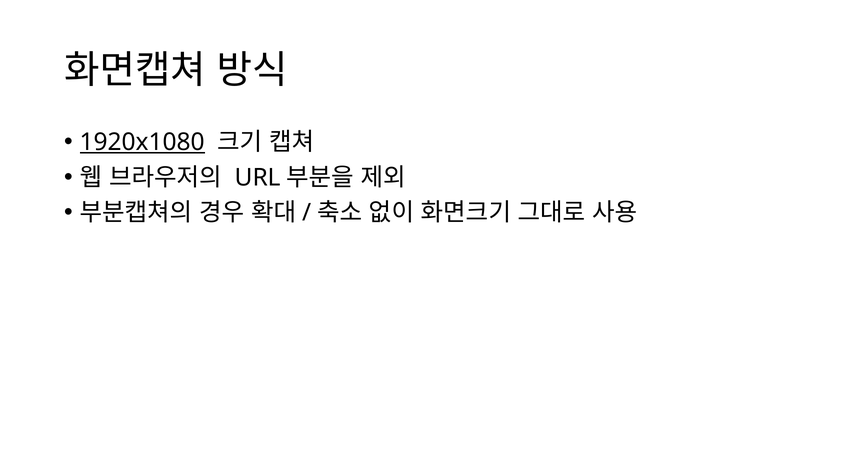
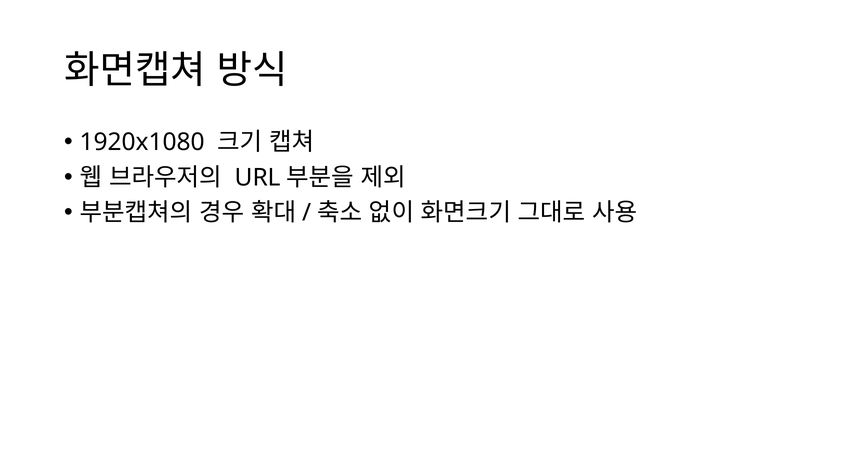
1920x1080 underline: present -> none (142, 142)
